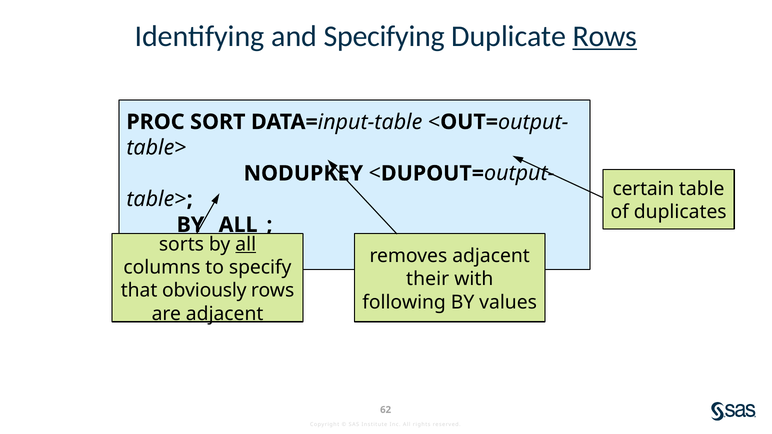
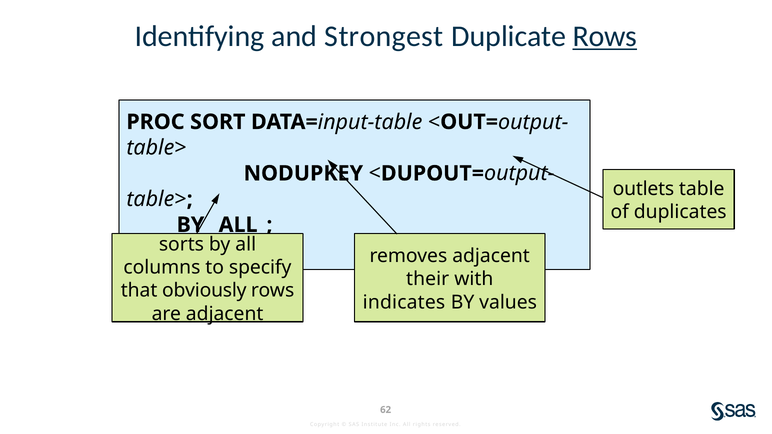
Specifying: Specifying -> Strongest (384, 36)
certain: certain -> outlets (643, 189)
all underline: present -> none (246, 244)
following: following -> indicates (404, 302)
